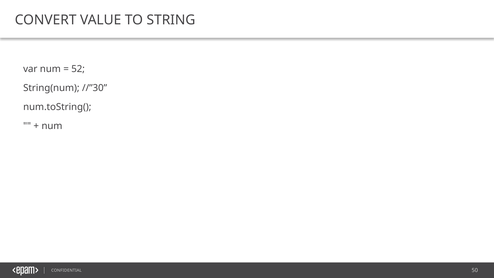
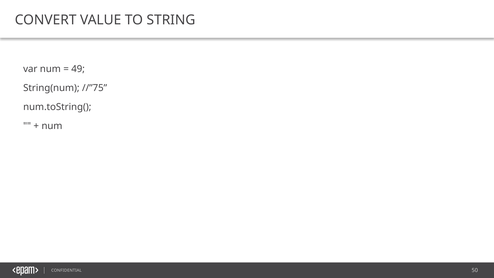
52: 52 -> 49 (78, 69)
//”30: //”30 -> //”75 (95, 88)
